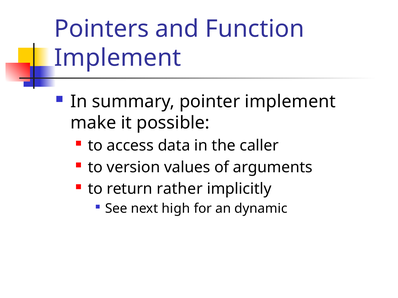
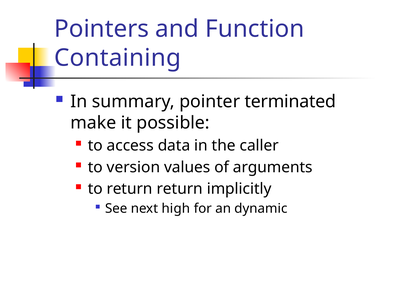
Implement: Implement -> Containing (118, 58)
pointer implement: implement -> terminated (290, 102)
return rather: rather -> return (180, 189)
